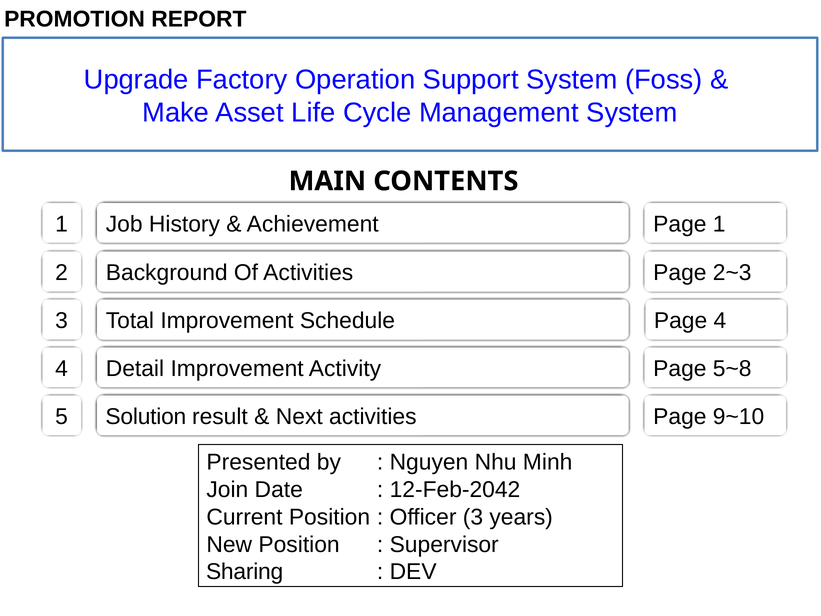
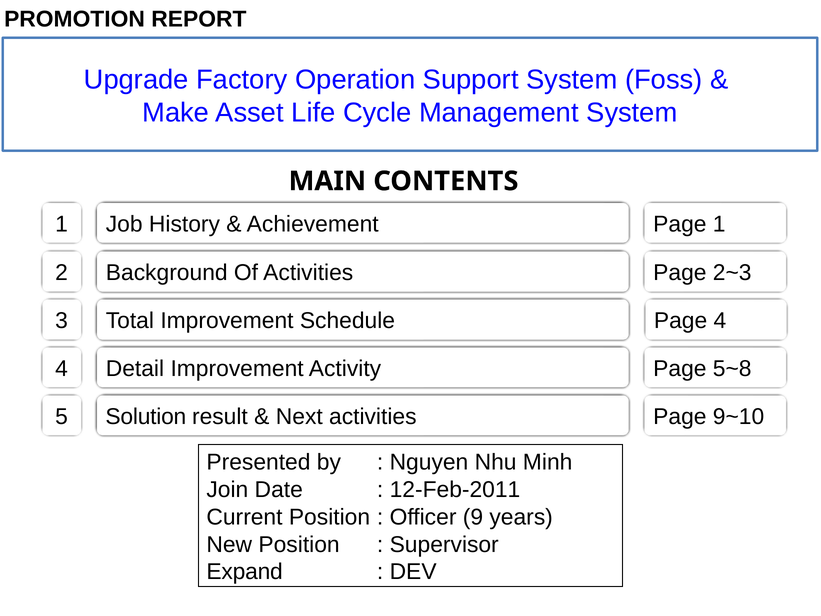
12-Feb-2042: 12-Feb-2042 -> 12-Feb-2011 (455, 489)
Officer 3: 3 -> 9 (473, 517)
Sharing: Sharing -> Expand (245, 572)
